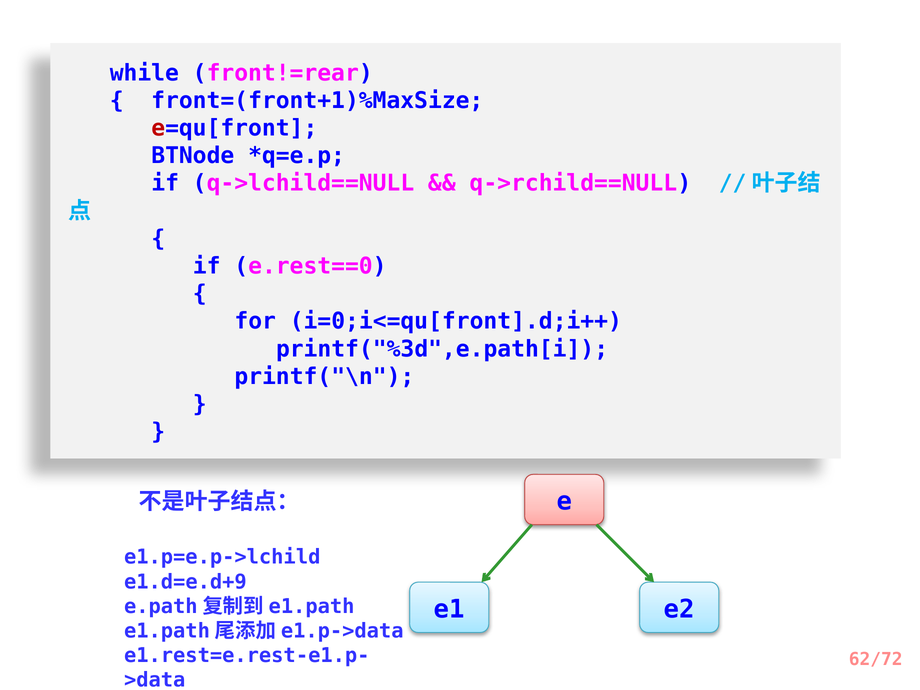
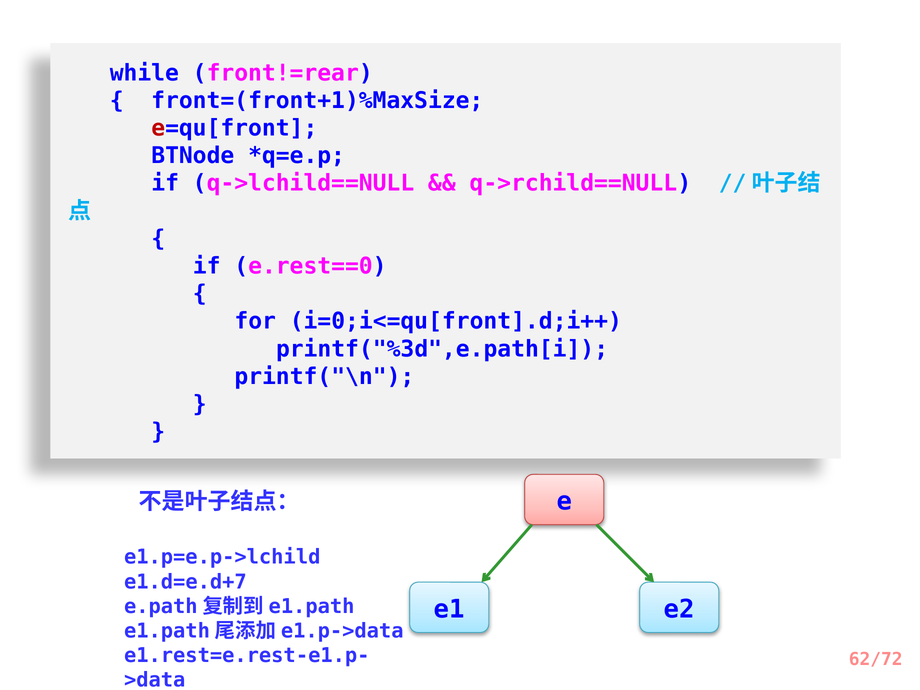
e1.d=e.d+9: e1.d=e.d+9 -> e1.d=e.d+7 (185, 582)
